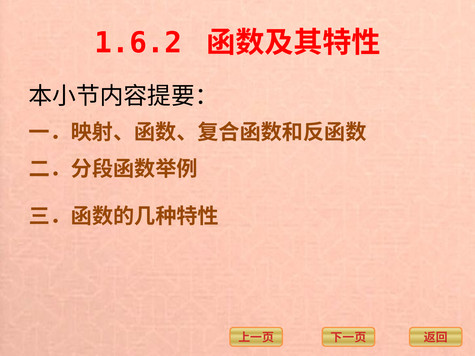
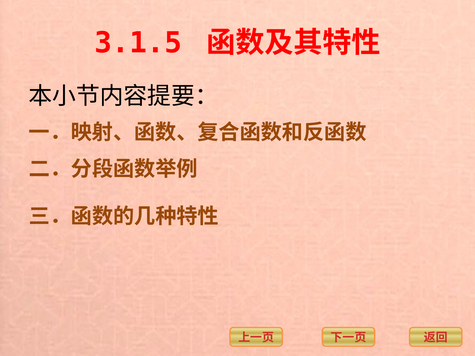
1.6.2: 1.6.2 -> 3.1.5 (138, 43)
